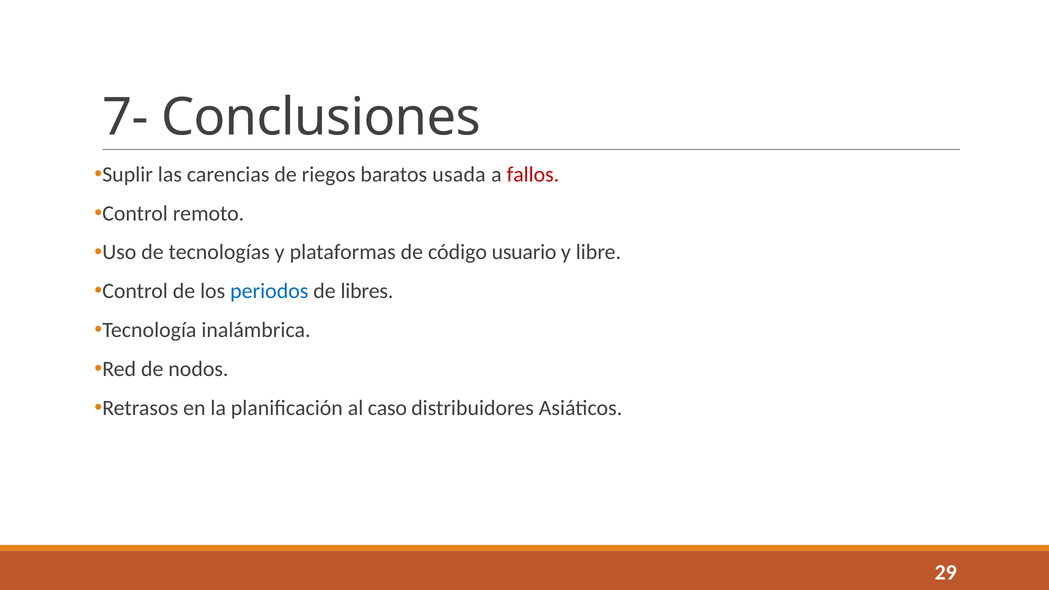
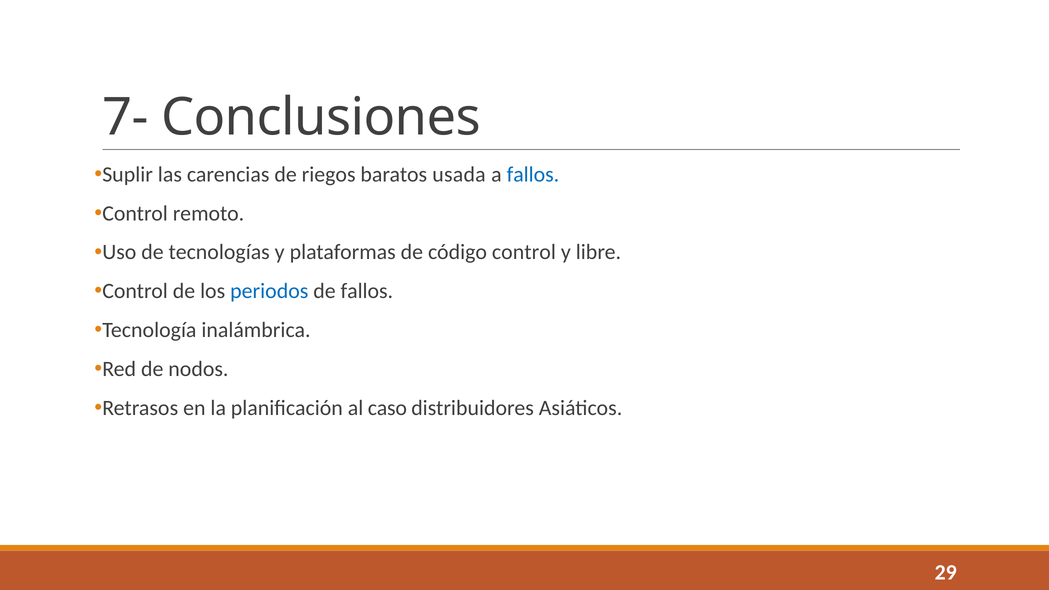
fallos colour: red -> blue (533, 174)
código usuario: usuario -> control (524, 252)
de libres: libres -> fallos (367, 291)
